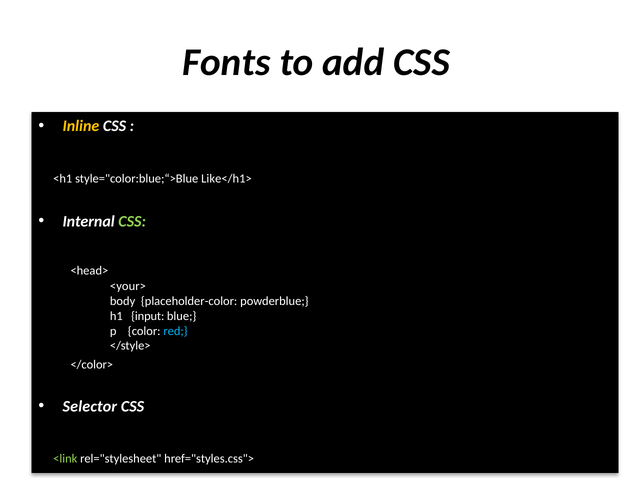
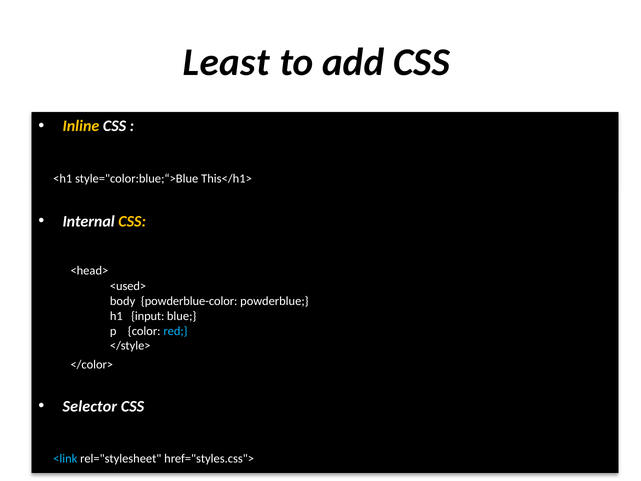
Fonts: Fonts -> Least (226, 62)
Like</h1>: Like</h1> -> This</h1> (227, 179)
CSS colour: light green -> yellow (132, 221)
<your>: <your> -> <used> (128, 286)
placeholder-color: placeholder-color -> powderblue-color (189, 301)
<link colour: light green -> light blue (65, 459)
